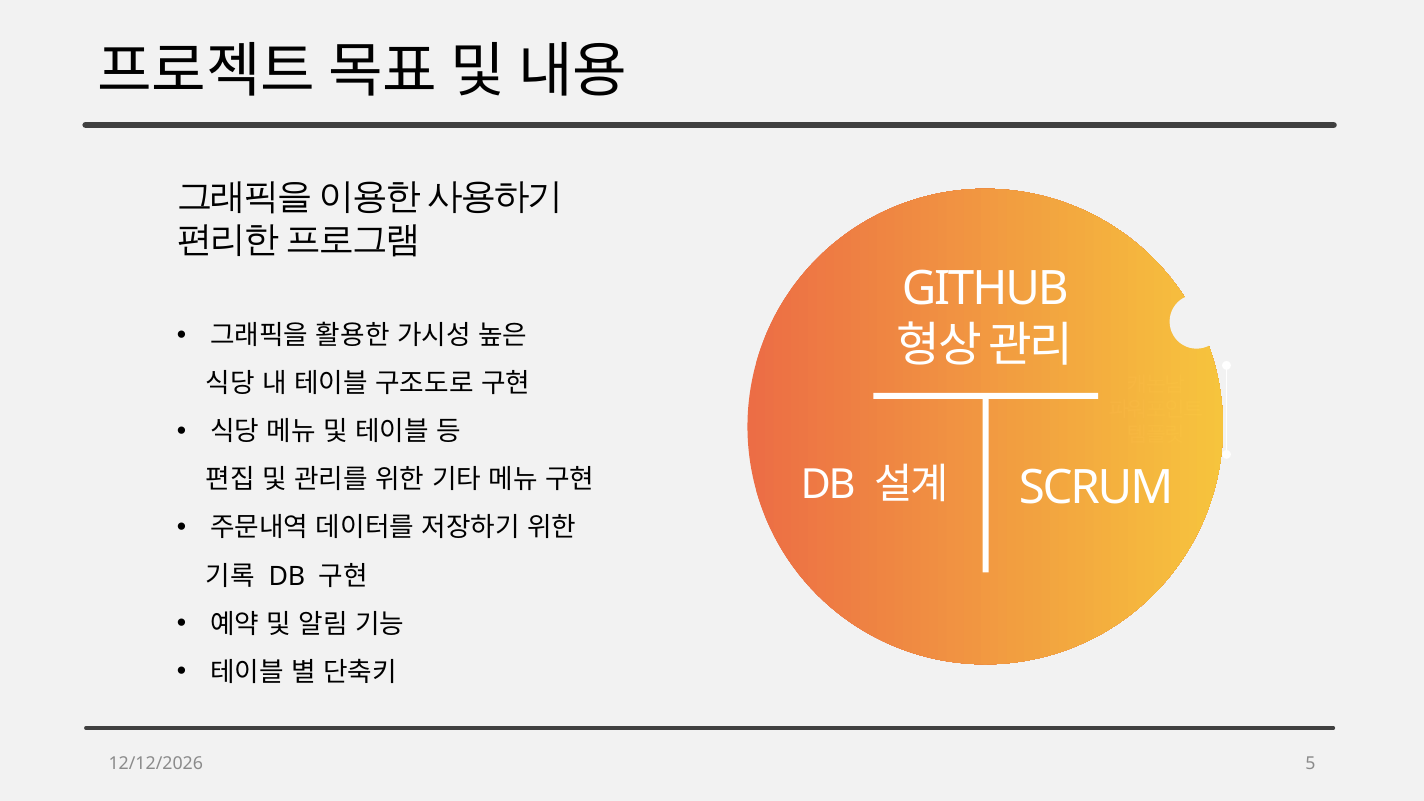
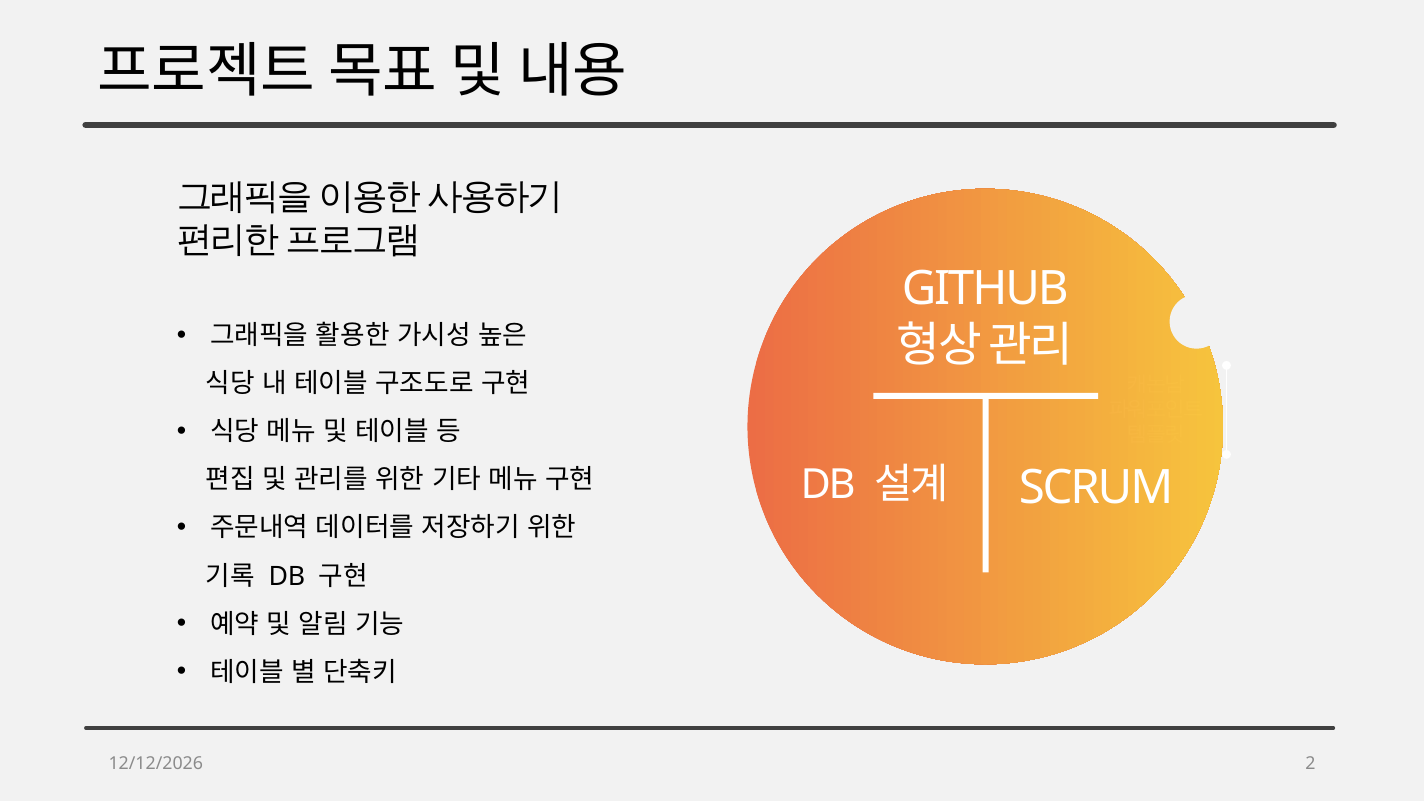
5: 5 -> 2 (1310, 764)
